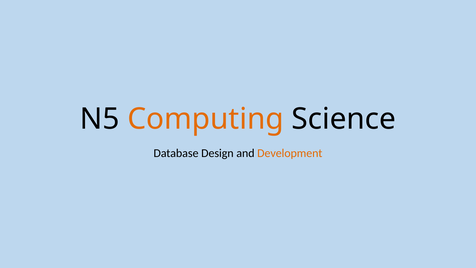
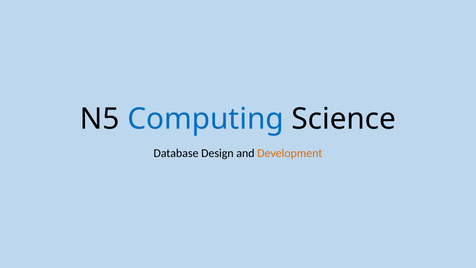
Computing colour: orange -> blue (206, 119)
